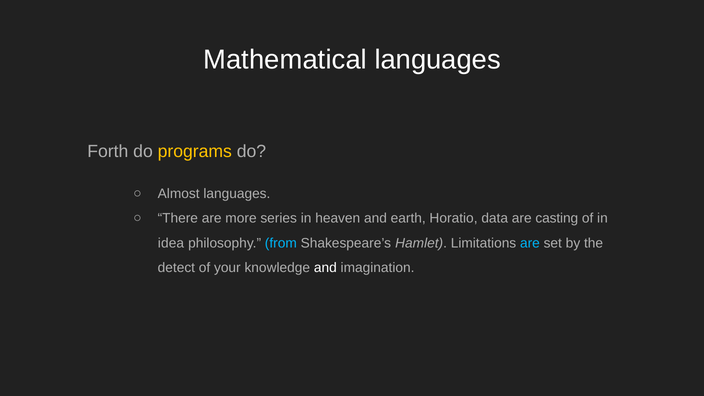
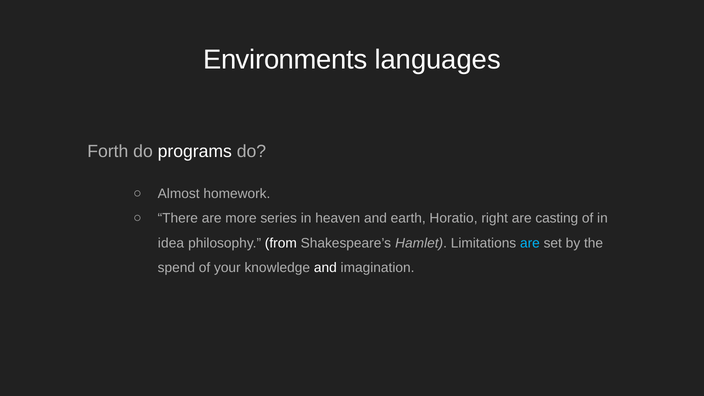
Mathematical: Mathematical -> Environments (285, 60)
programs colour: yellow -> white (195, 151)
Almost languages: languages -> homework (237, 194)
data: data -> right (495, 218)
from colour: light blue -> white (281, 243)
detect: detect -> spend (176, 268)
